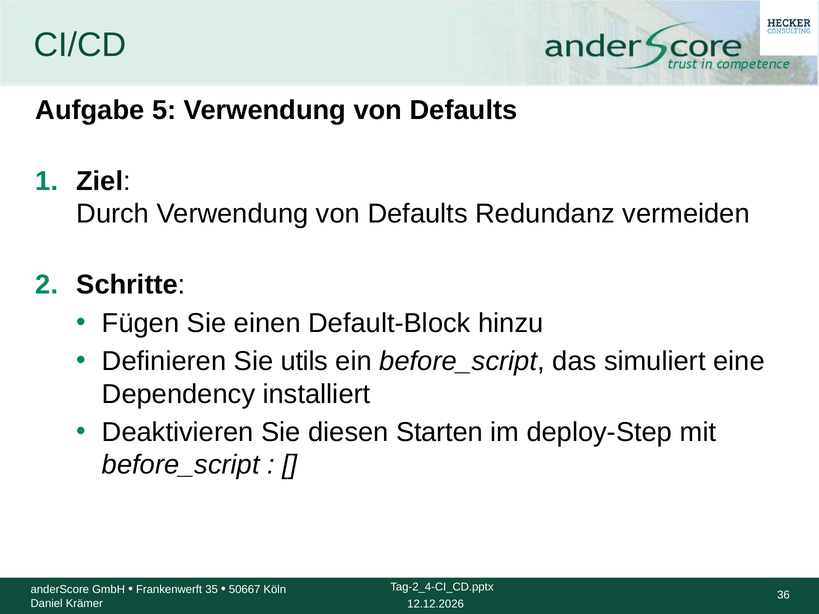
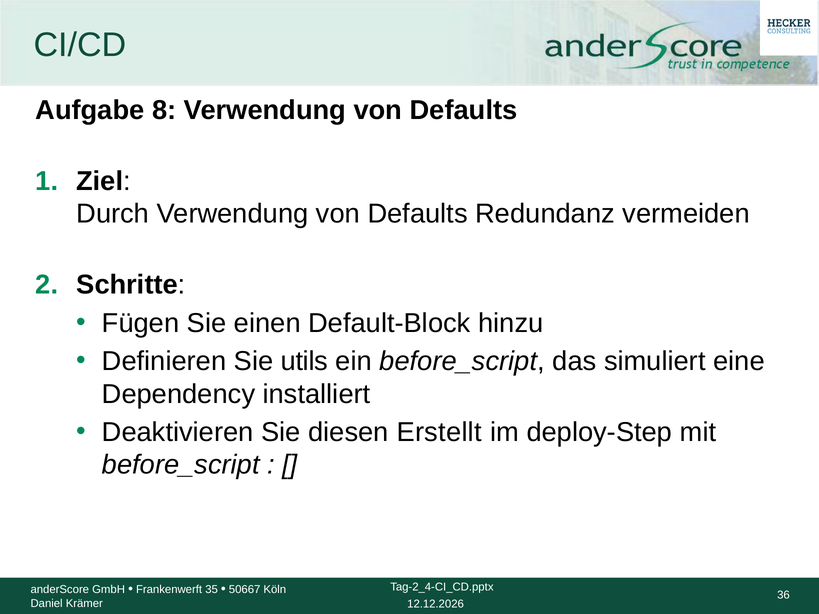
5: 5 -> 8 (164, 110)
Starten: Starten -> Erstellt (439, 432)
